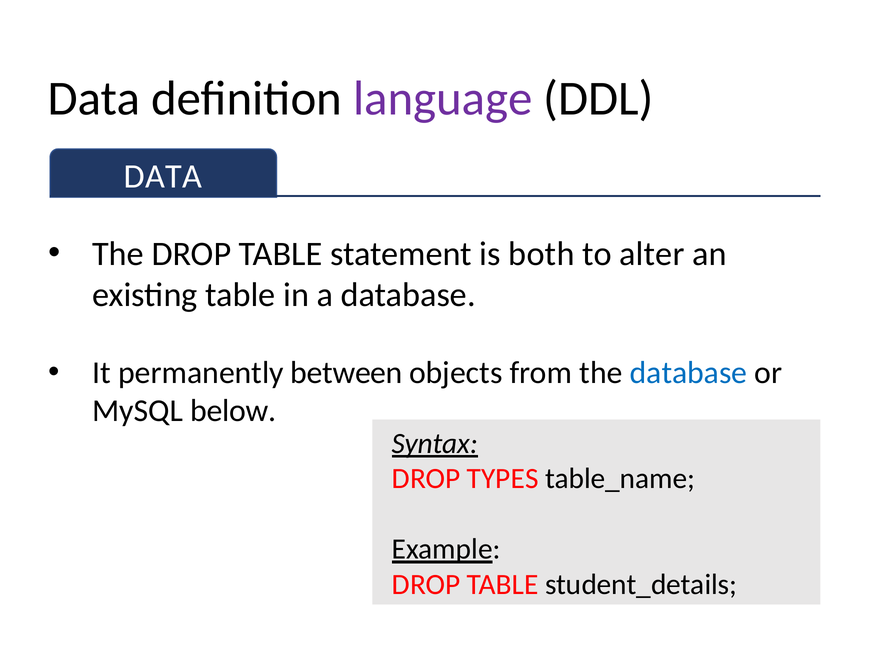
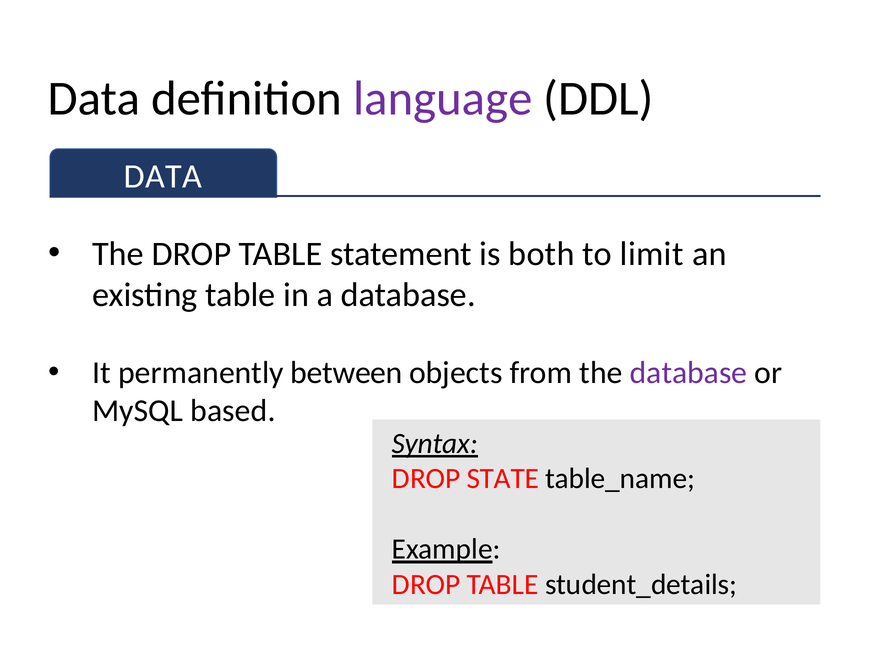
alter: alter -> limit (652, 254)
database colour: blue -> purple (689, 373)
below: below -> based (233, 411)
TYPES: TYPES -> STATE (503, 479)
